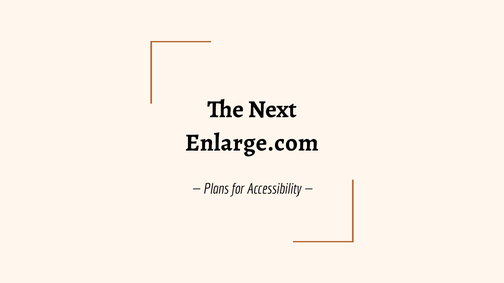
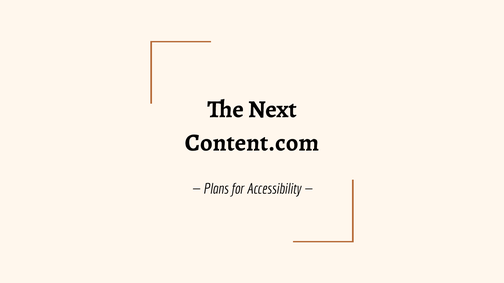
Enlarge.com: Enlarge.com -> Content.com (252, 143)
